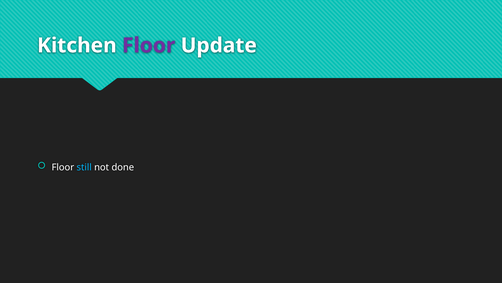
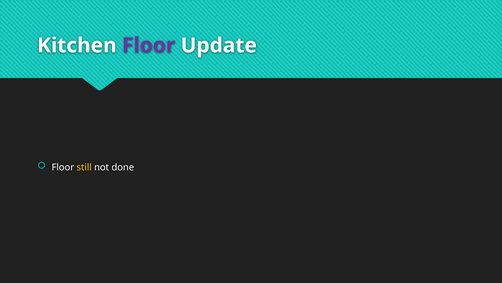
still colour: light blue -> yellow (84, 167)
